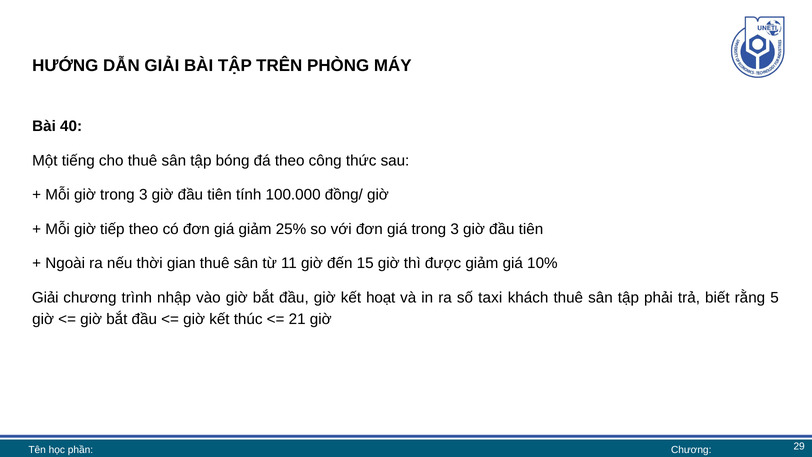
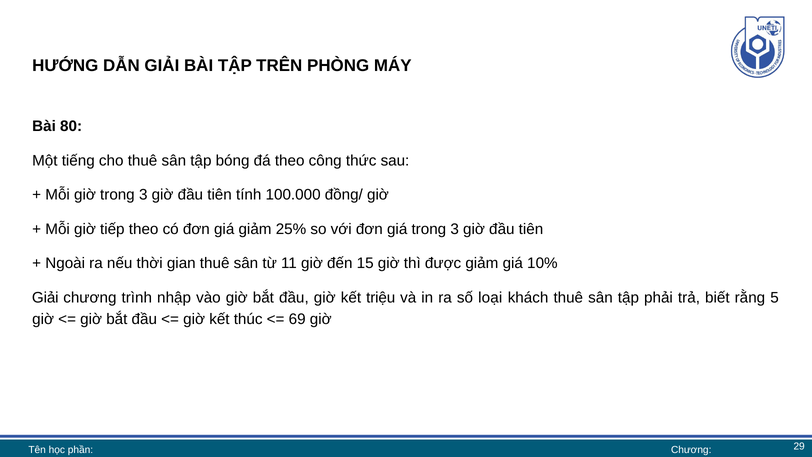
40: 40 -> 80 (71, 126)
hoạt: hoạt -> triệu (381, 297)
taxi: taxi -> loại (490, 297)
21: 21 -> 69 (297, 319)
